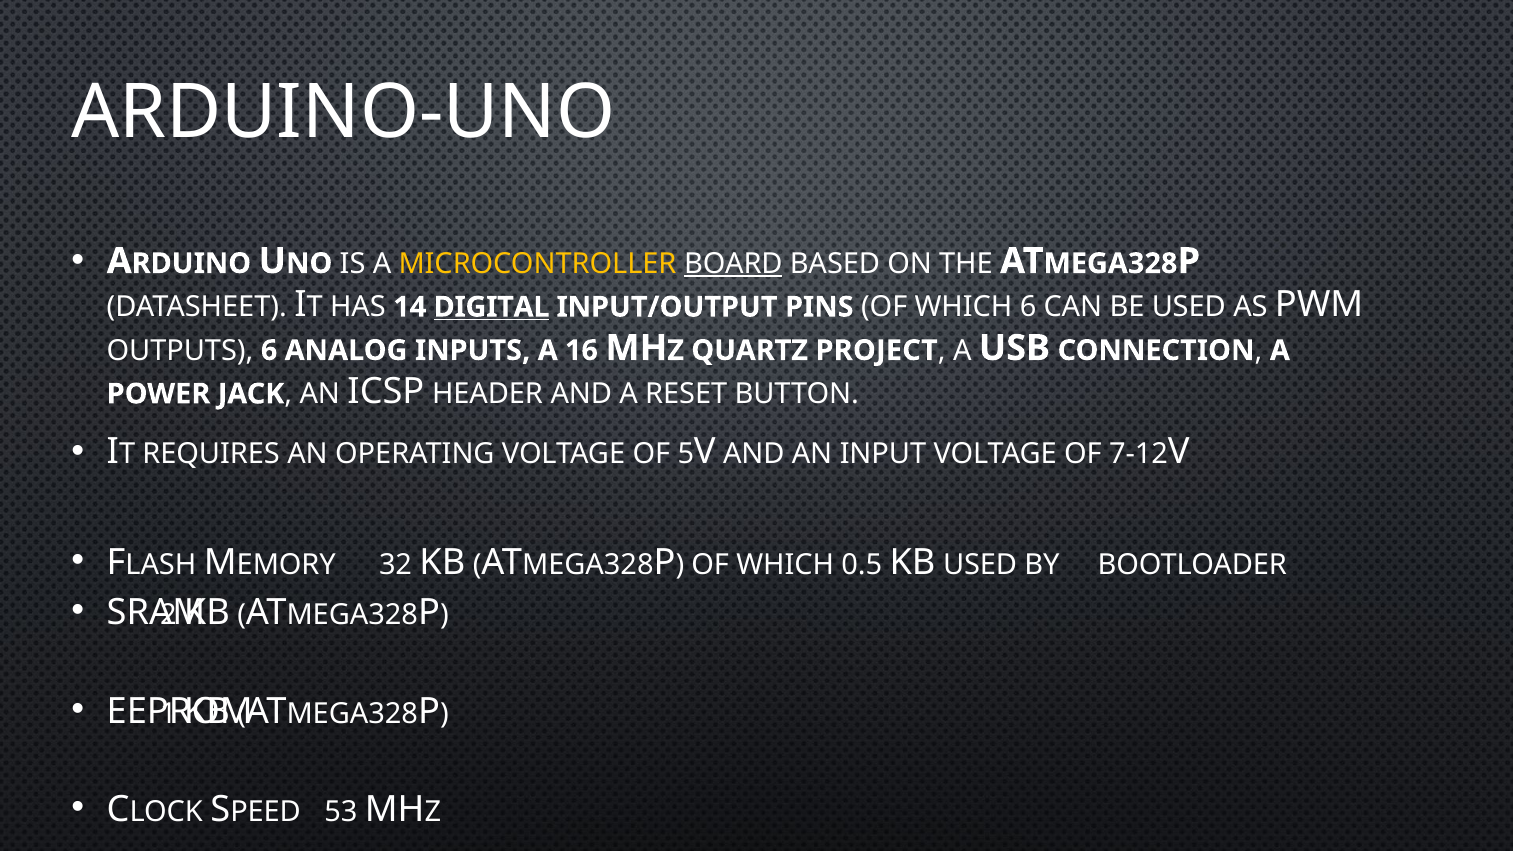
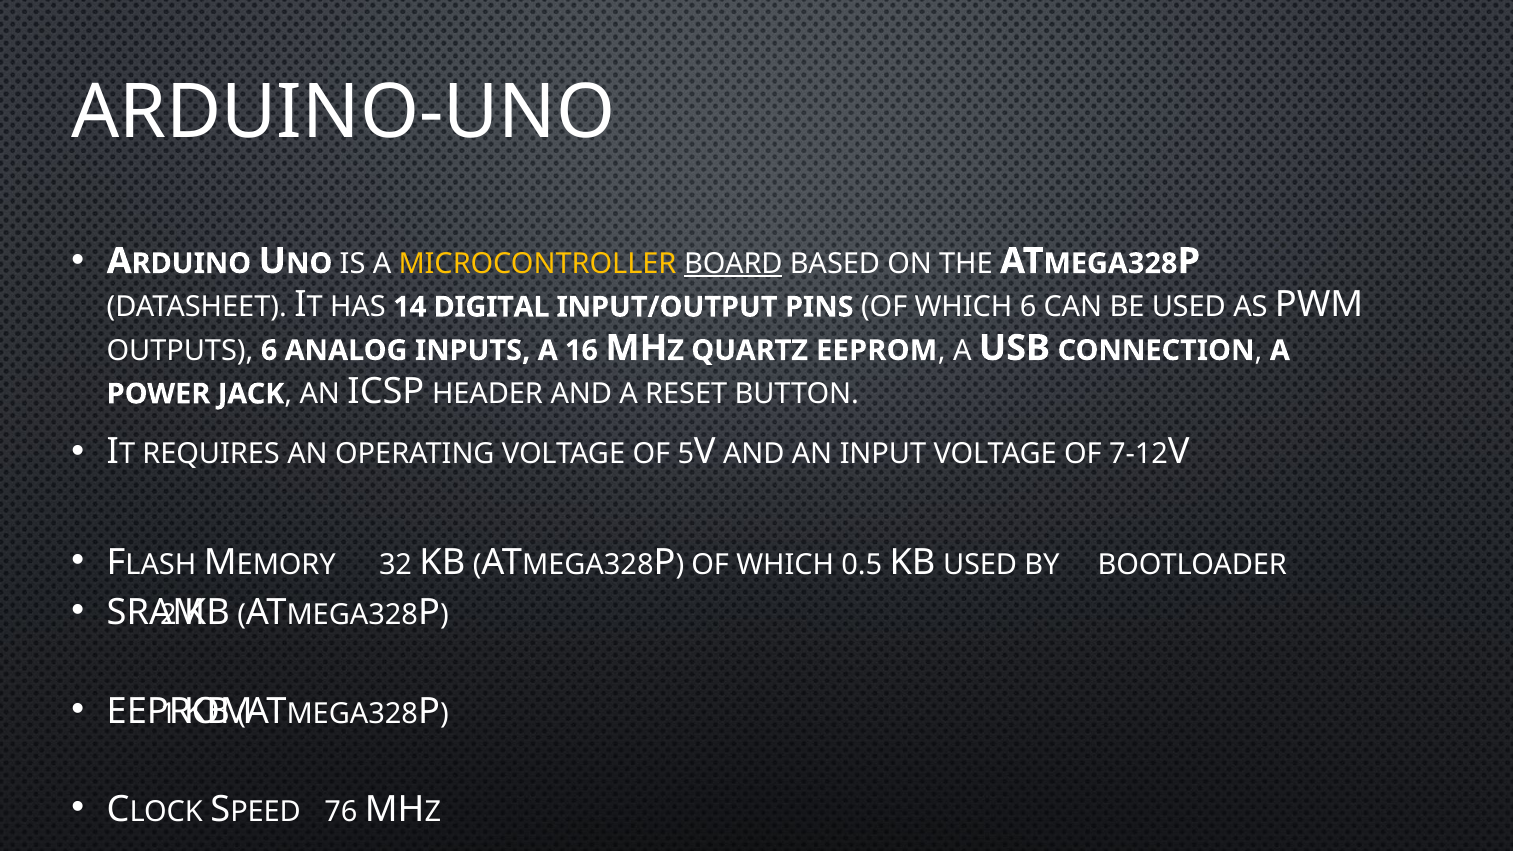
DIGITAL underline: present -> none (492, 307)
QUARTZ PROJECT: PROJECT -> EEPROM (877, 350)
53: 53 -> 76 (341, 812)
